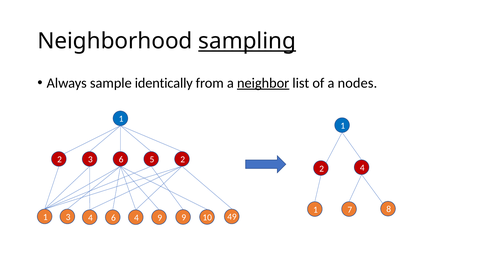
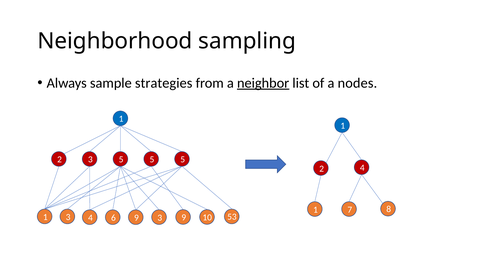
sampling underline: present -> none (247, 41)
identically: identically -> strategies (164, 83)
6: 6 -> 5 (121, 160)
2 2: 2 -> 5 (183, 160)
1 4: 4 -> 9 (136, 218)
6 9: 9 -> 3 (160, 218)
49: 49 -> 53 (232, 217)
